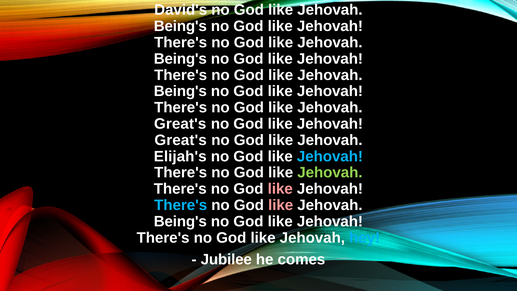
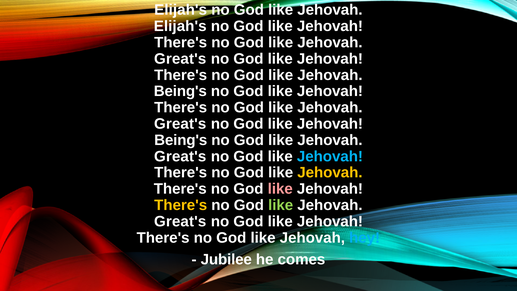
David's: David's -> Elijah's (181, 10)
Being's: Being's -> Elijah's (180, 26)
Being's: Being's -> Great's (180, 59)
Great's: Great's -> Being's (181, 140)
Elijah's: Elijah's -> Great's (180, 156)
Jehovah colour: light green -> yellow (330, 173)
There's colour: light blue -> yellow (181, 205)
like colour: pink -> light green (281, 205)
Being's: Being's -> Great's (180, 221)
